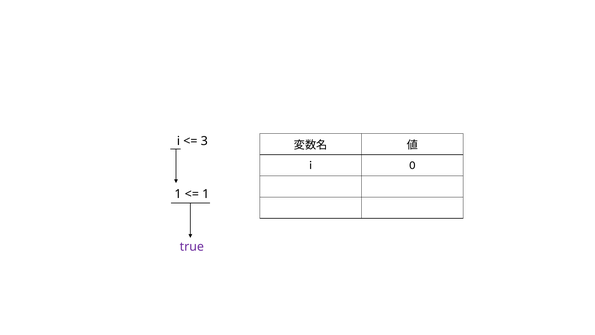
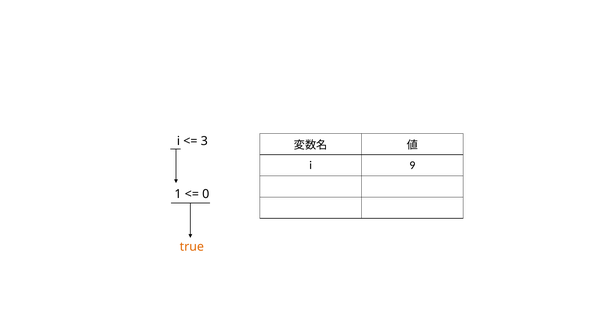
0: 0 -> 9 (412, 165)
1: 1 -> 0 (206, 194)
true colour: purple -> orange (192, 247)
